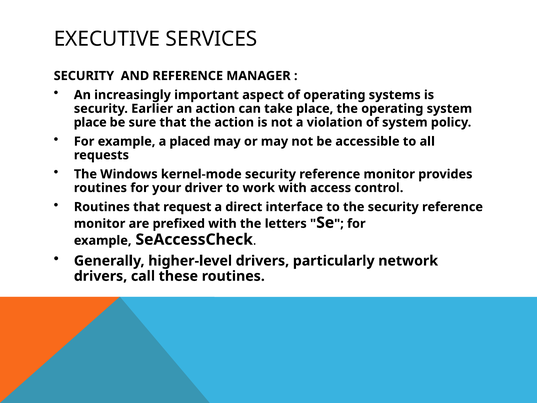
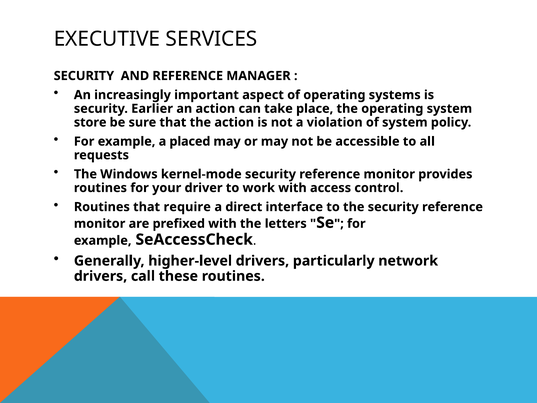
place: place -> store (90, 122)
request: request -> require (187, 207)
